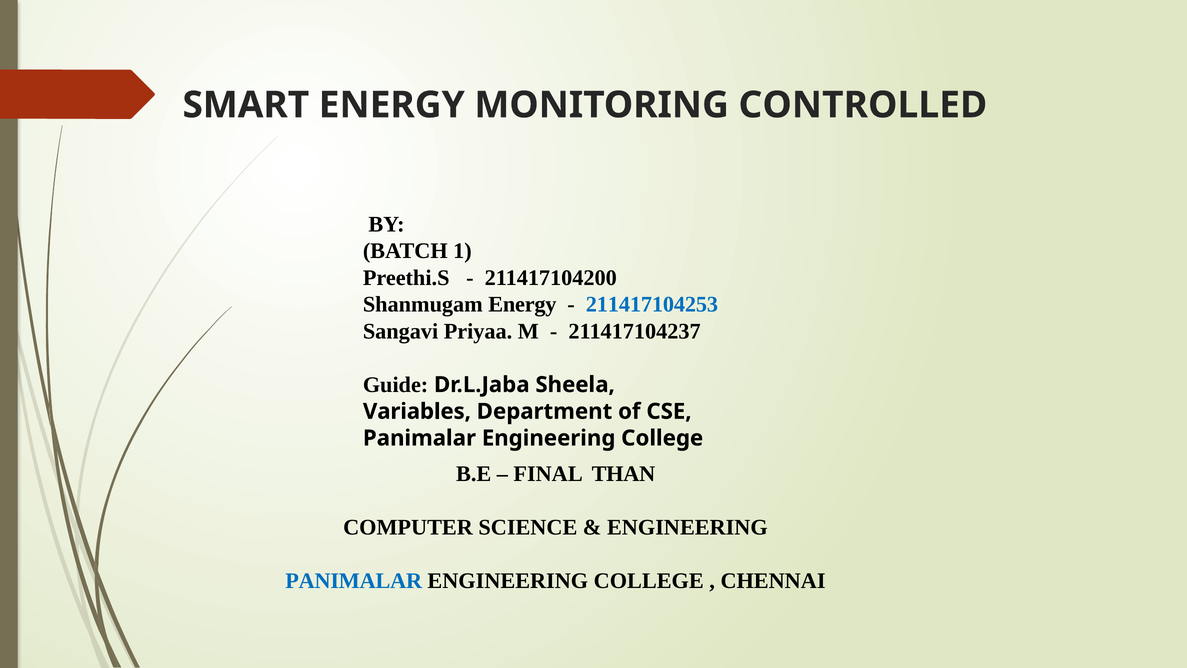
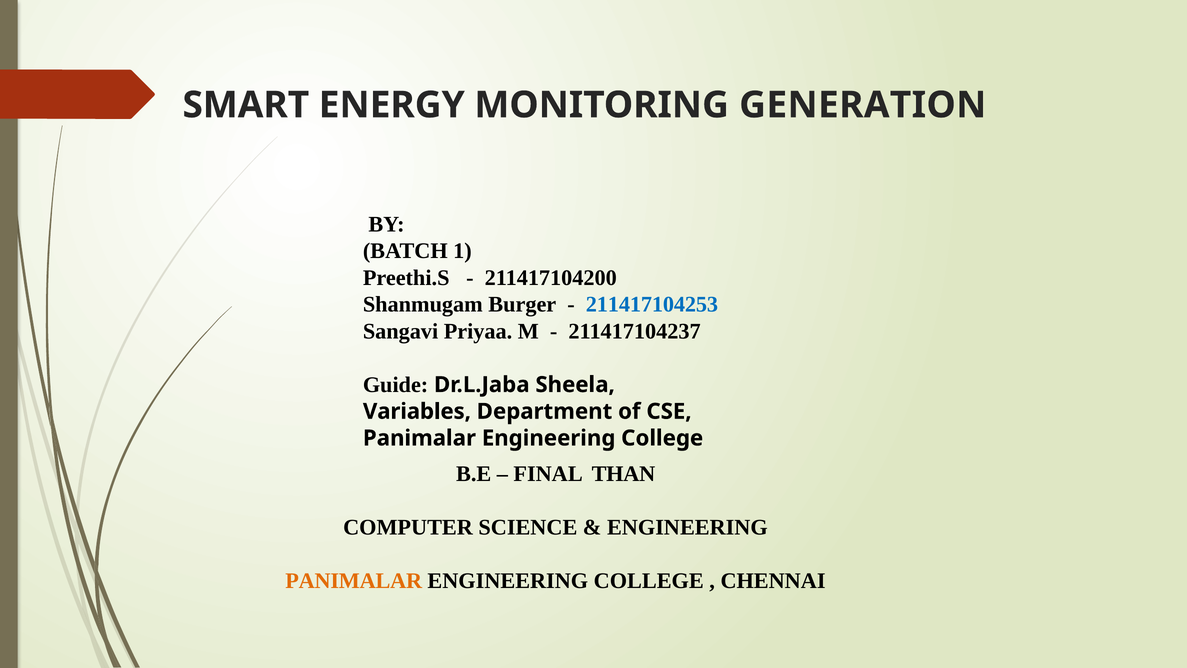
CONTROLLED: CONTROLLED -> GENERATION (863, 105)
Shanmugam Energy: Energy -> Burger (522, 304)
PANIMALAR colour: blue -> orange (354, 580)
